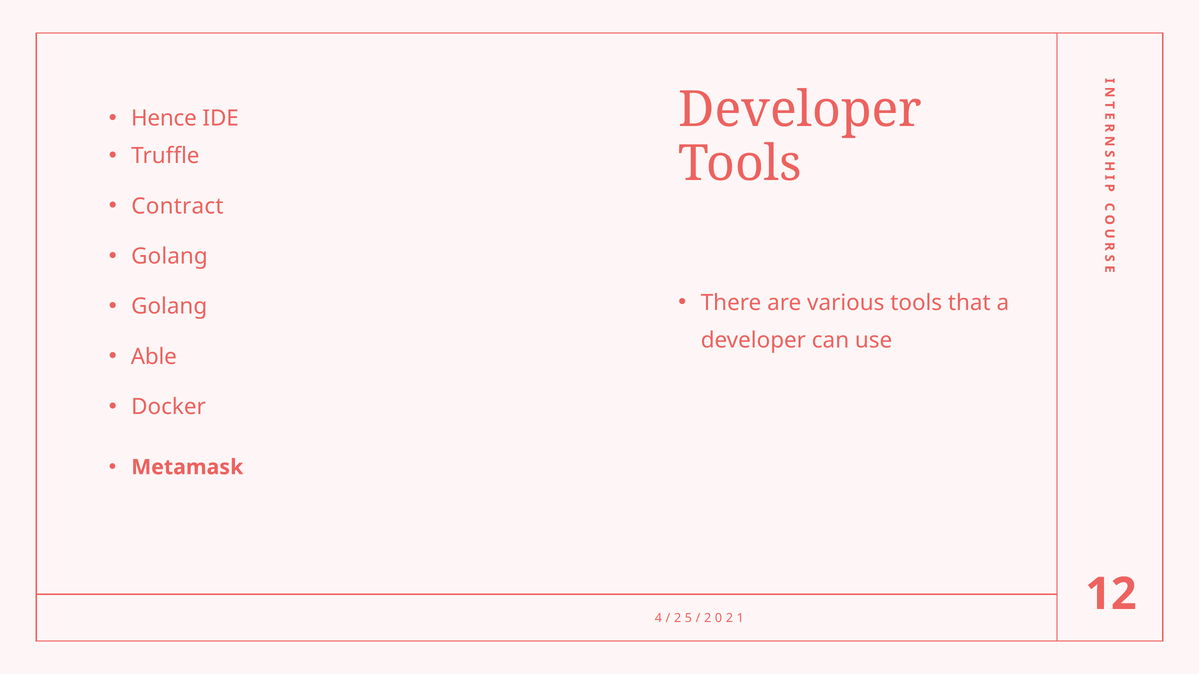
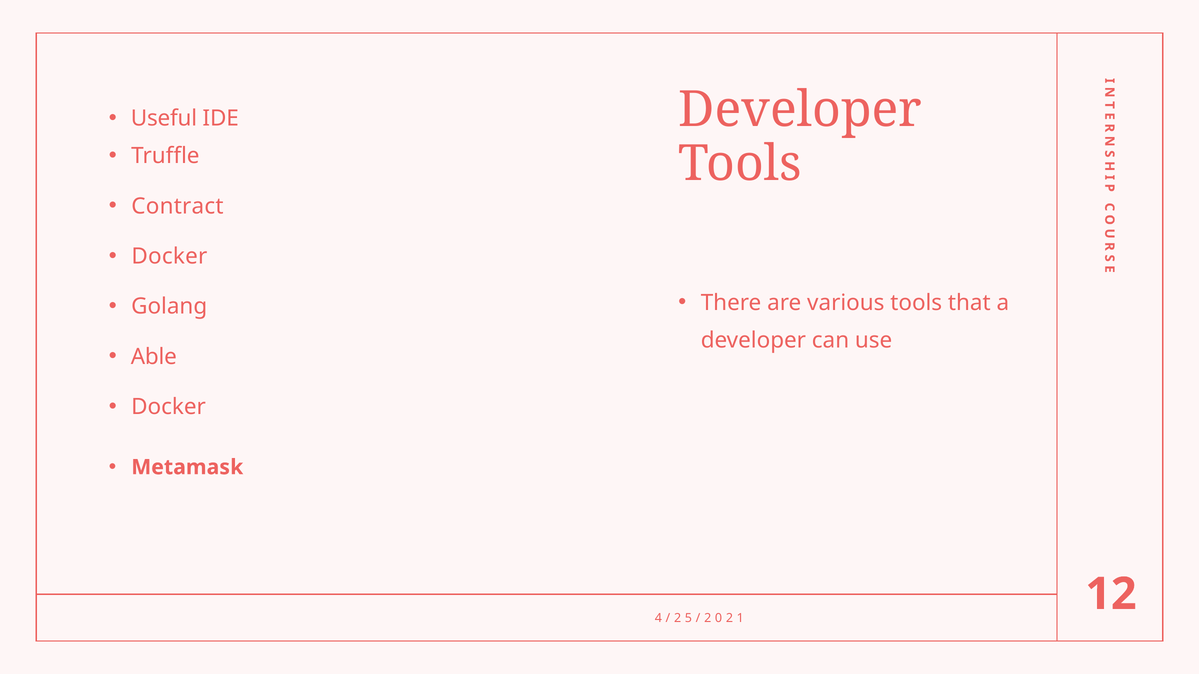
Hence: Hence -> Useful (164, 119)
Golang: Golang -> Docker (169, 256)
